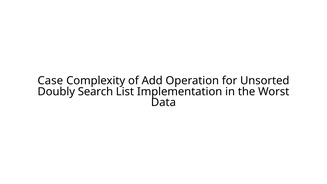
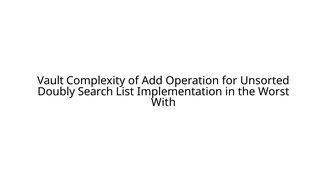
Case: Case -> Vault (50, 81)
Data: Data -> With (163, 102)
